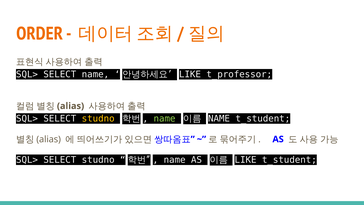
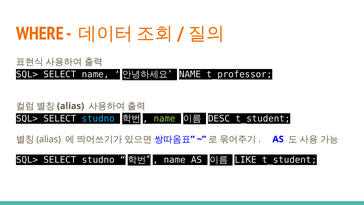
ORDER: ORDER -> WHERE (40, 34)
LIKE: LIKE -> NAME (190, 74)
studno colour: yellow -> light blue (98, 118)
NAME: NAME -> DESC (219, 118)
